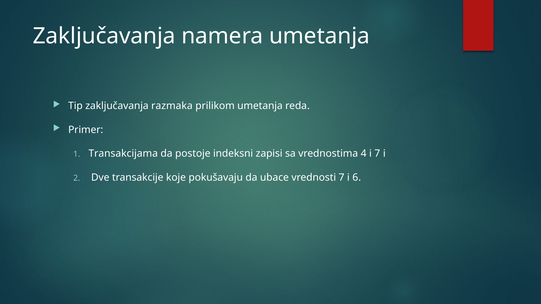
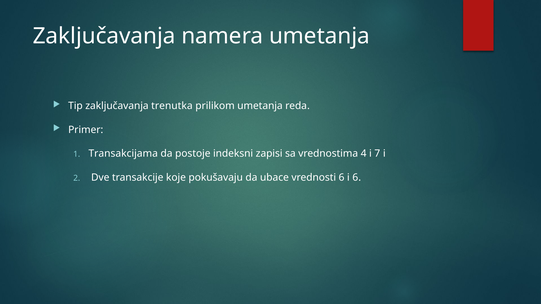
razmaka: razmaka -> trenutka (172, 106)
vrednosti 7: 7 -> 6 (342, 178)
